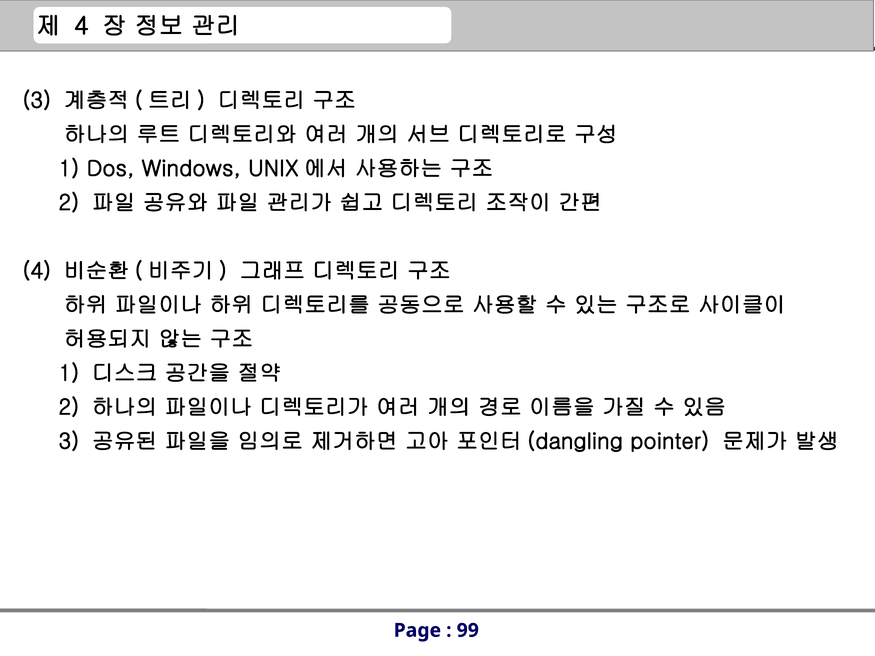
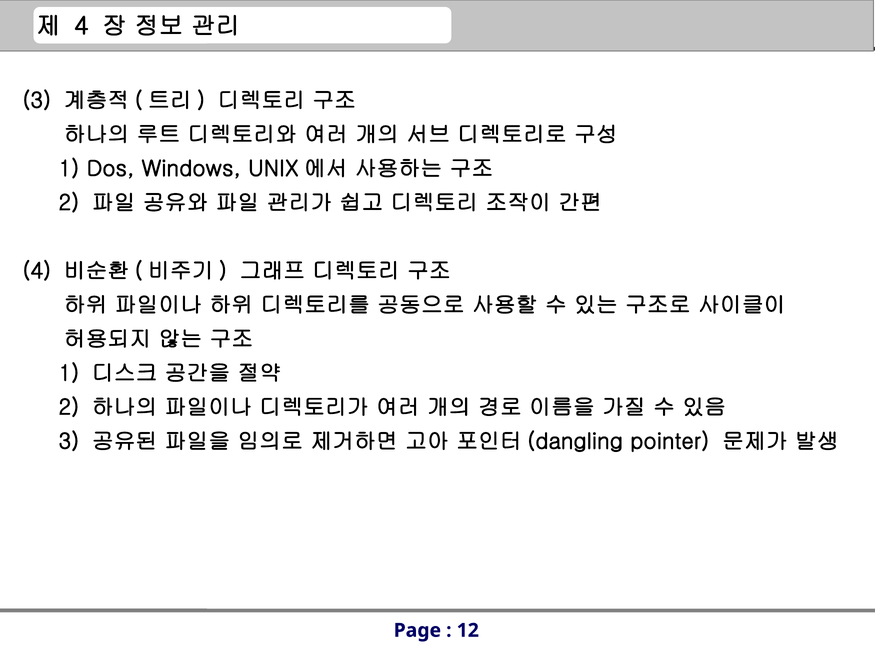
99: 99 -> 12 (468, 631)
